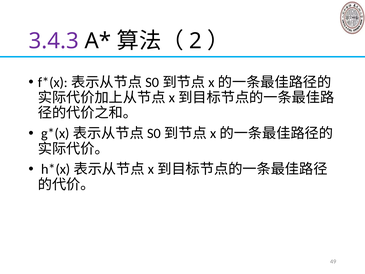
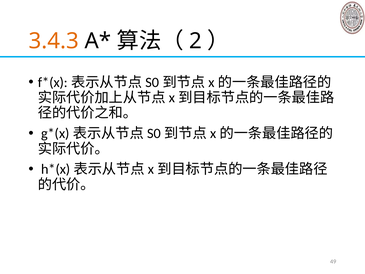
3.4.3 colour: purple -> orange (54, 41)
